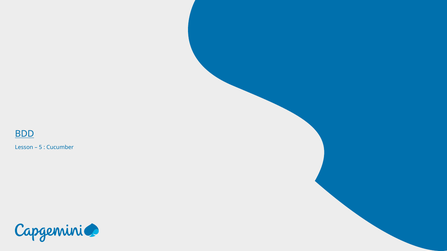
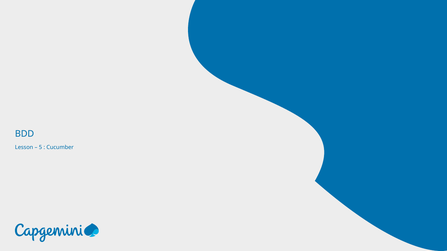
BDD underline: present -> none (25, 134)
